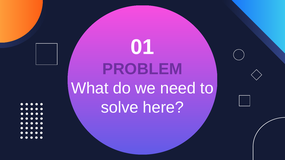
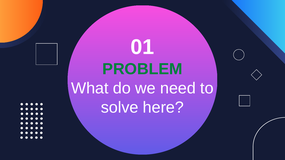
PROBLEM colour: purple -> green (142, 69)
